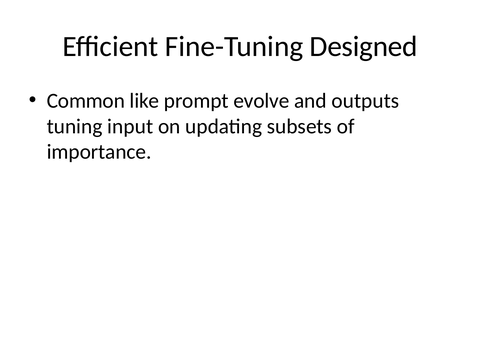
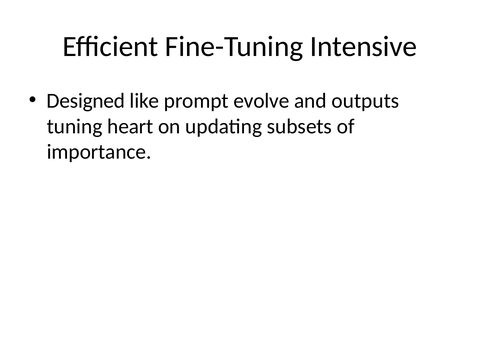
Designed: Designed -> Intensive (364, 46)
Common: Common -> Designed (86, 101)
input: input -> heart (130, 126)
